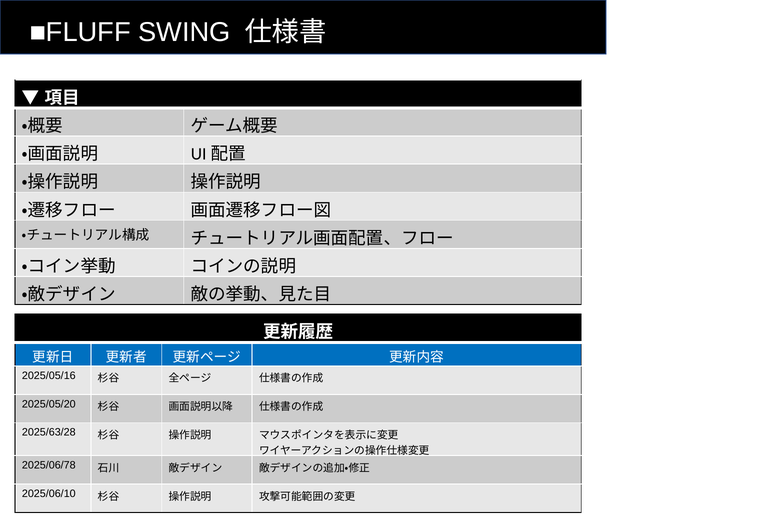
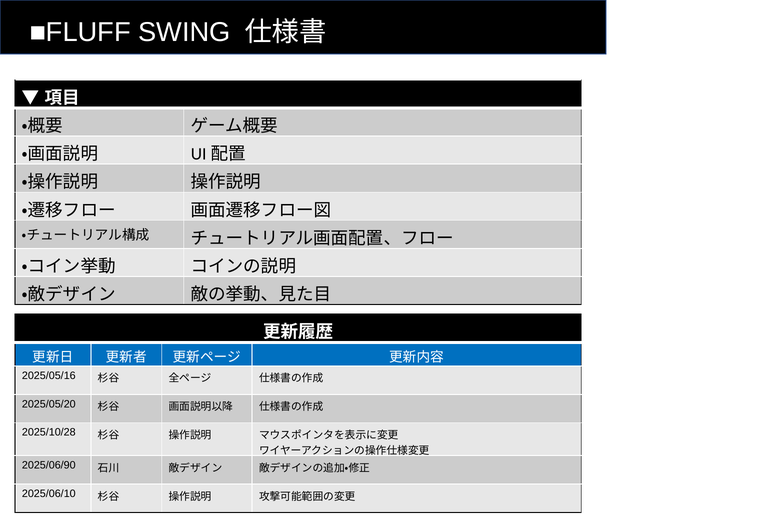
2025/63/28: 2025/63/28 -> 2025/10/28 (49, 433)
2025/06/78: 2025/06/78 -> 2025/06/90 (49, 465)
